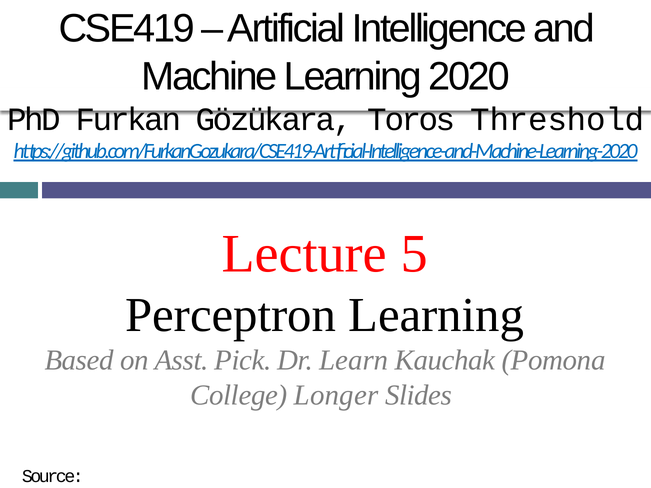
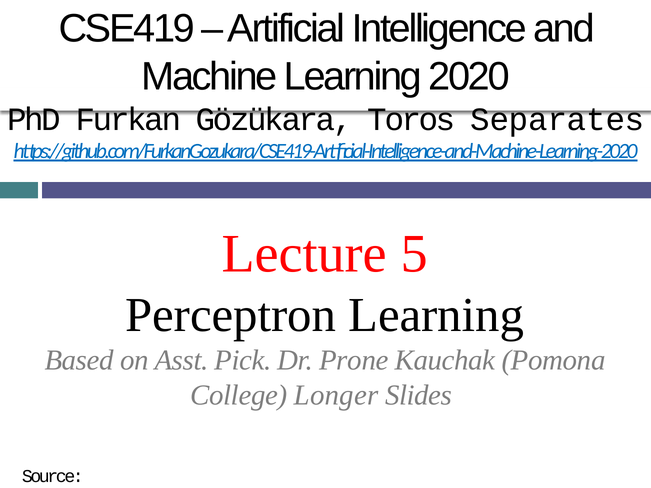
Threshold: Threshold -> Separates (557, 119)
Learn: Learn -> Prone (354, 361)
